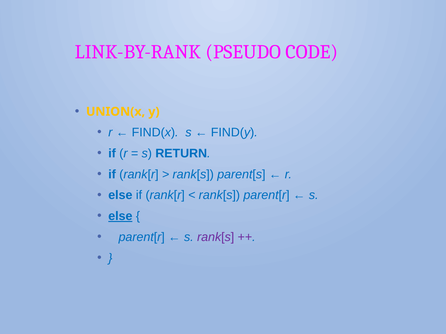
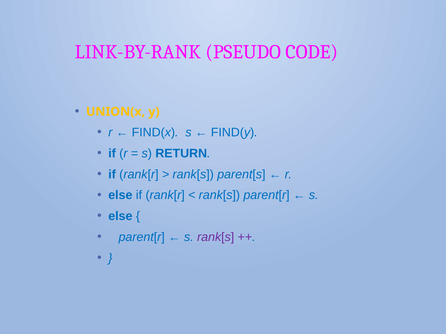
else underline: present -> none (120, 216)
